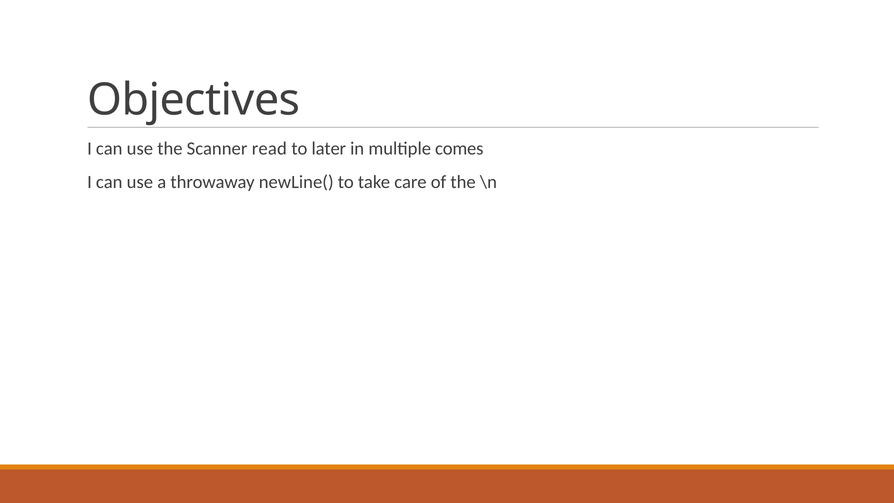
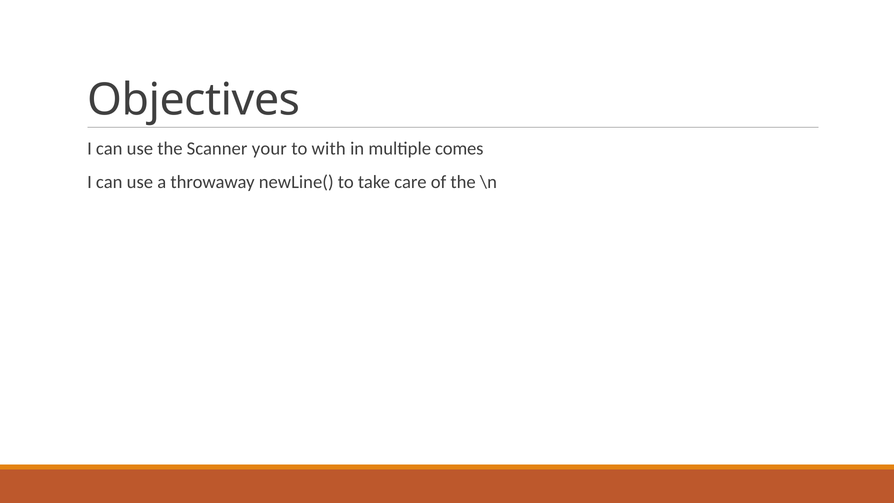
read: read -> your (269, 149)
later: later -> with (329, 149)
